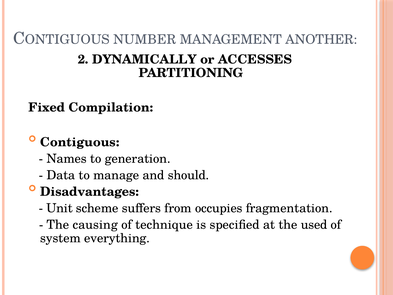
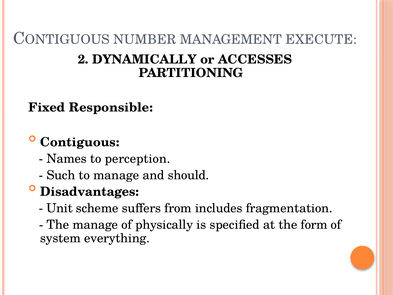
ANOTHER: ANOTHER -> EXECUTE (321, 40)
Compilation: Compilation -> Responsible (111, 108)
generation: generation -> perception (138, 158)
Data: Data -> Such (61, 175)
occupies: occupies -> includes (219, 208)
The causing: causing -> manage (95, 224)
technique: technique -> physically (164, 224)
used: used -> form (314, 224)
